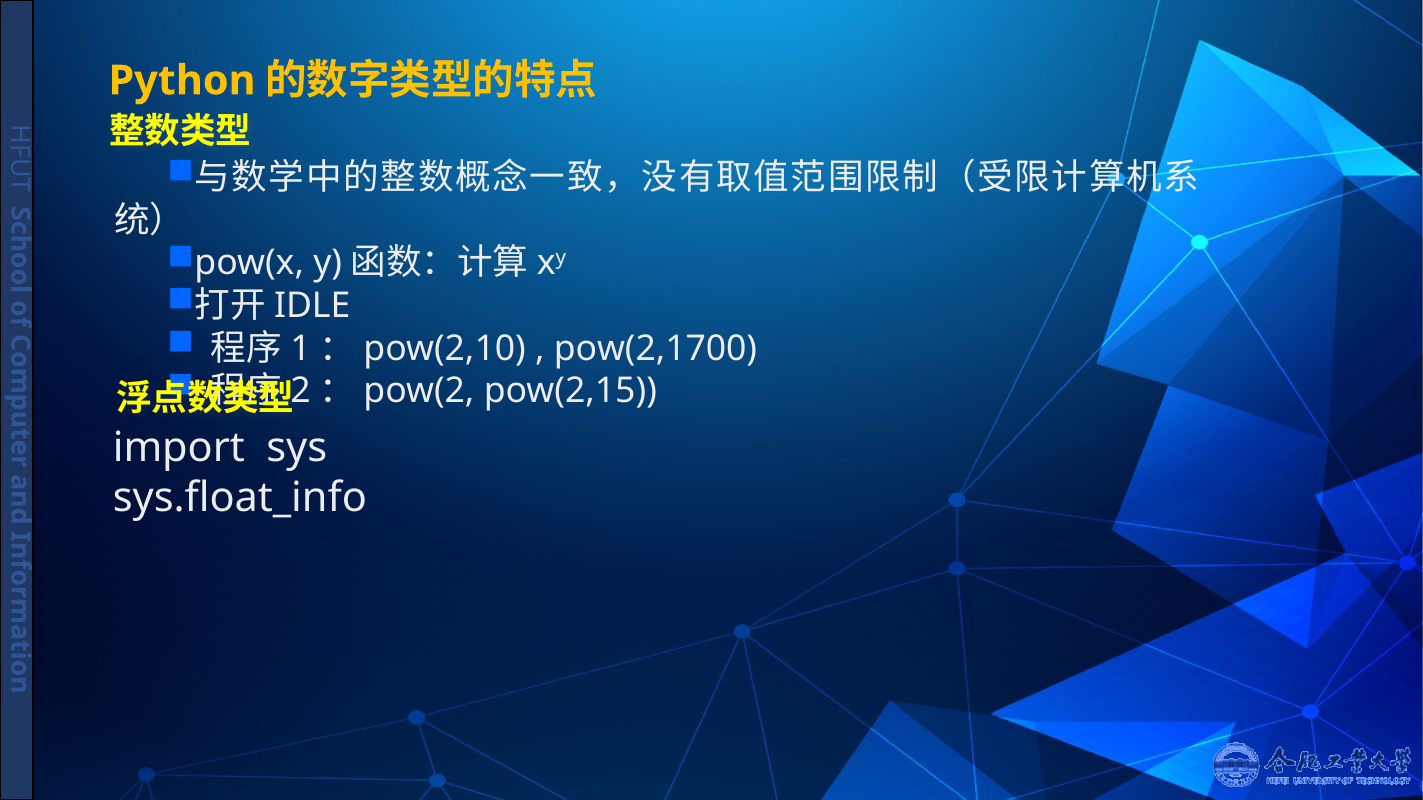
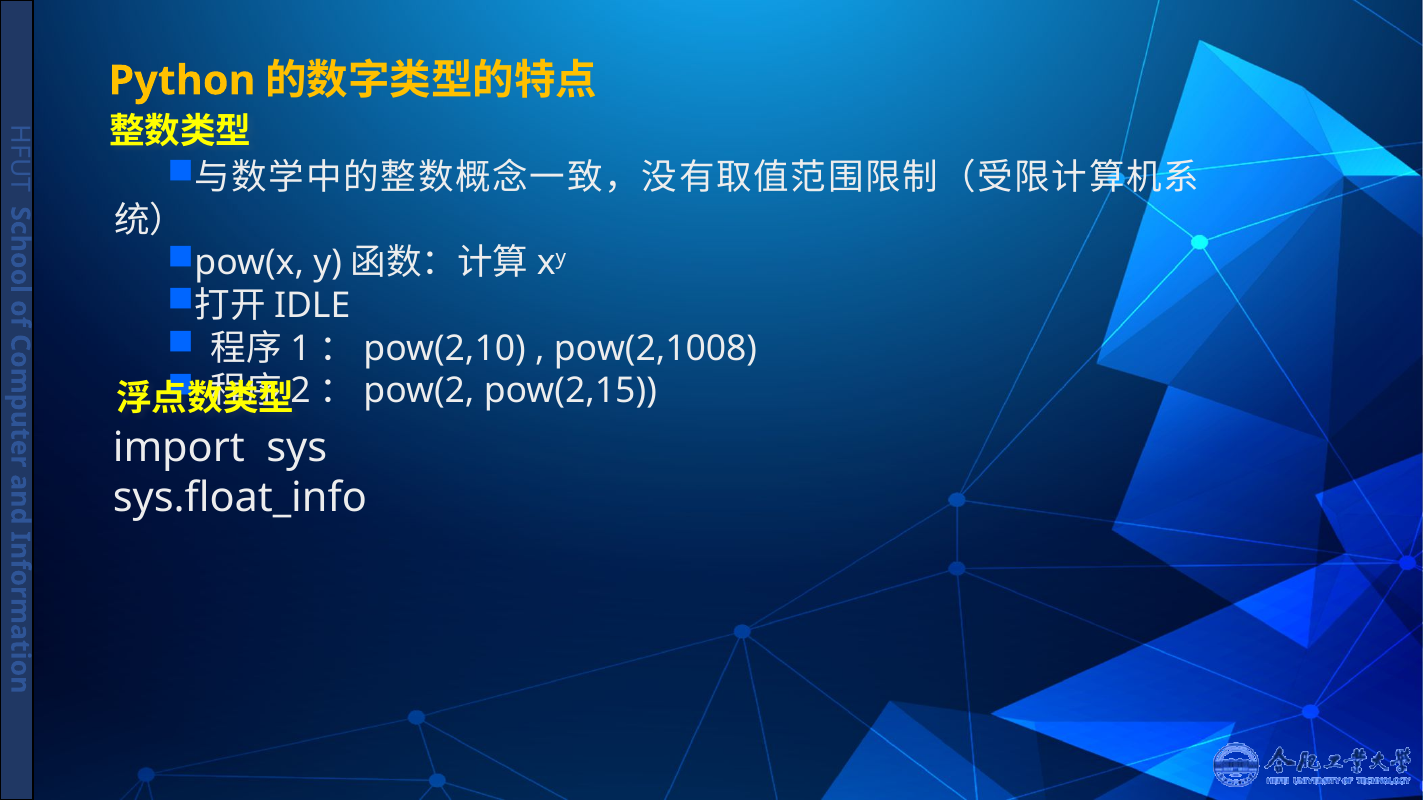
pow(2,1700: pow(2,1700 -> pow(2,1008 (655, 349)
